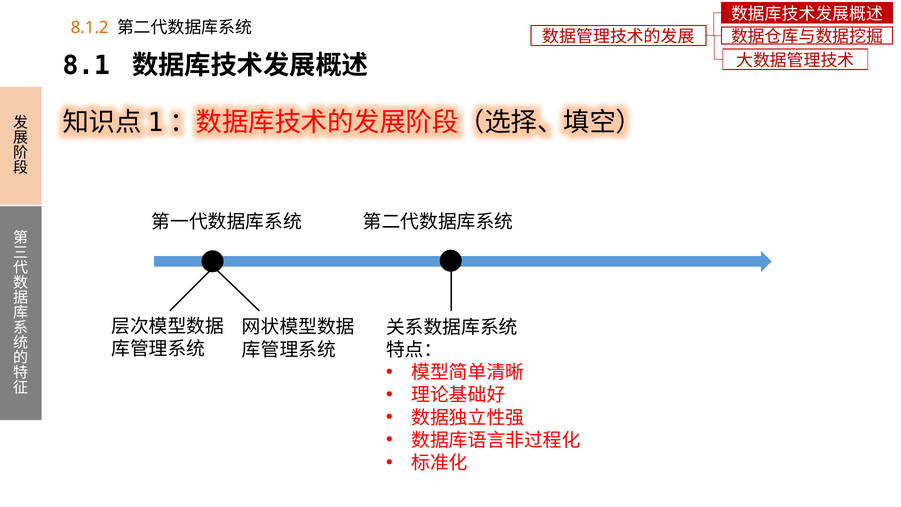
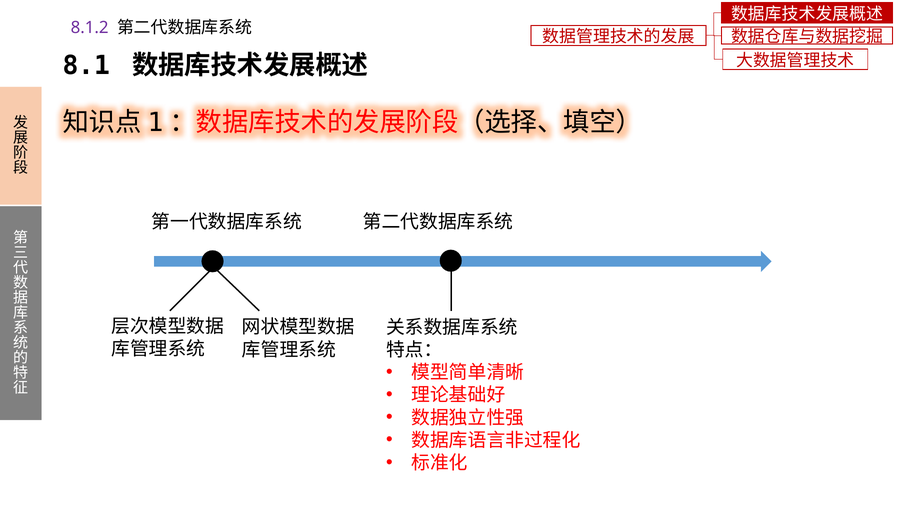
8.1.2 colour: orange -> purple (90, 27)
